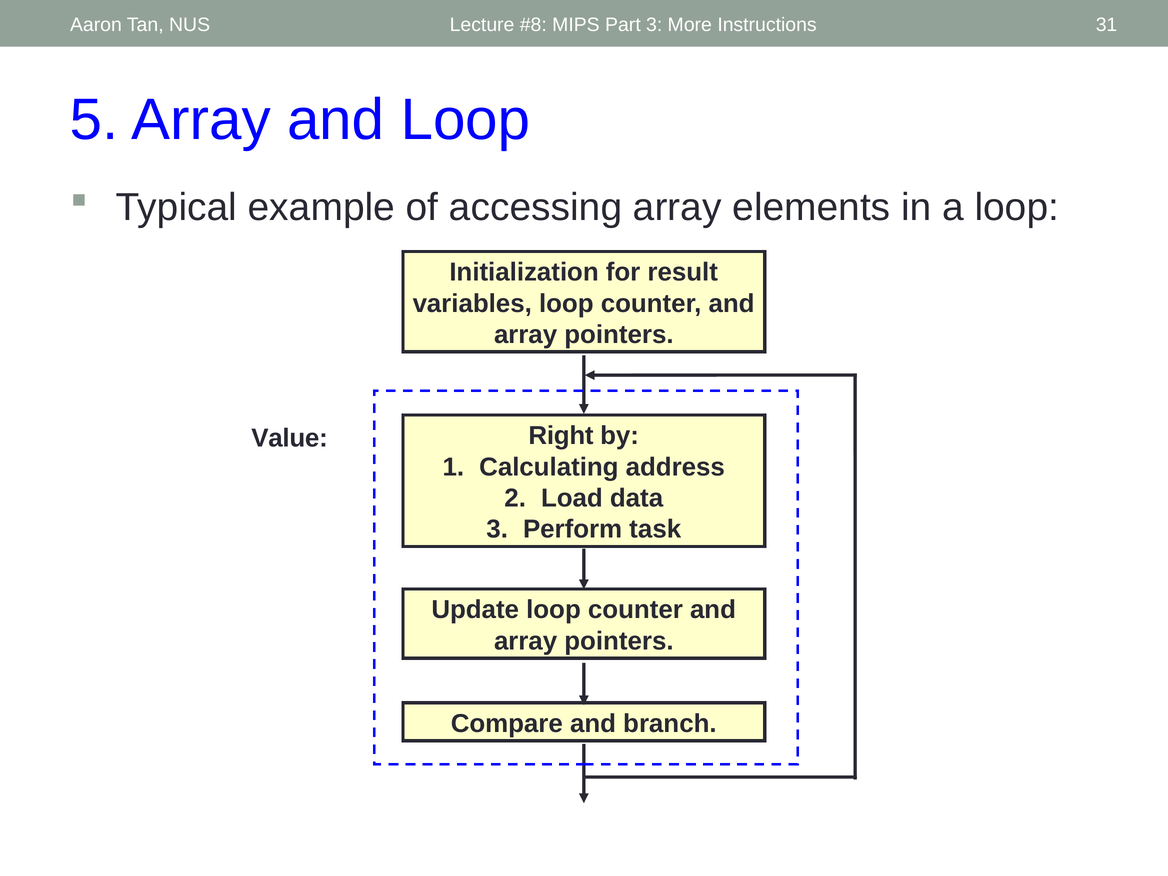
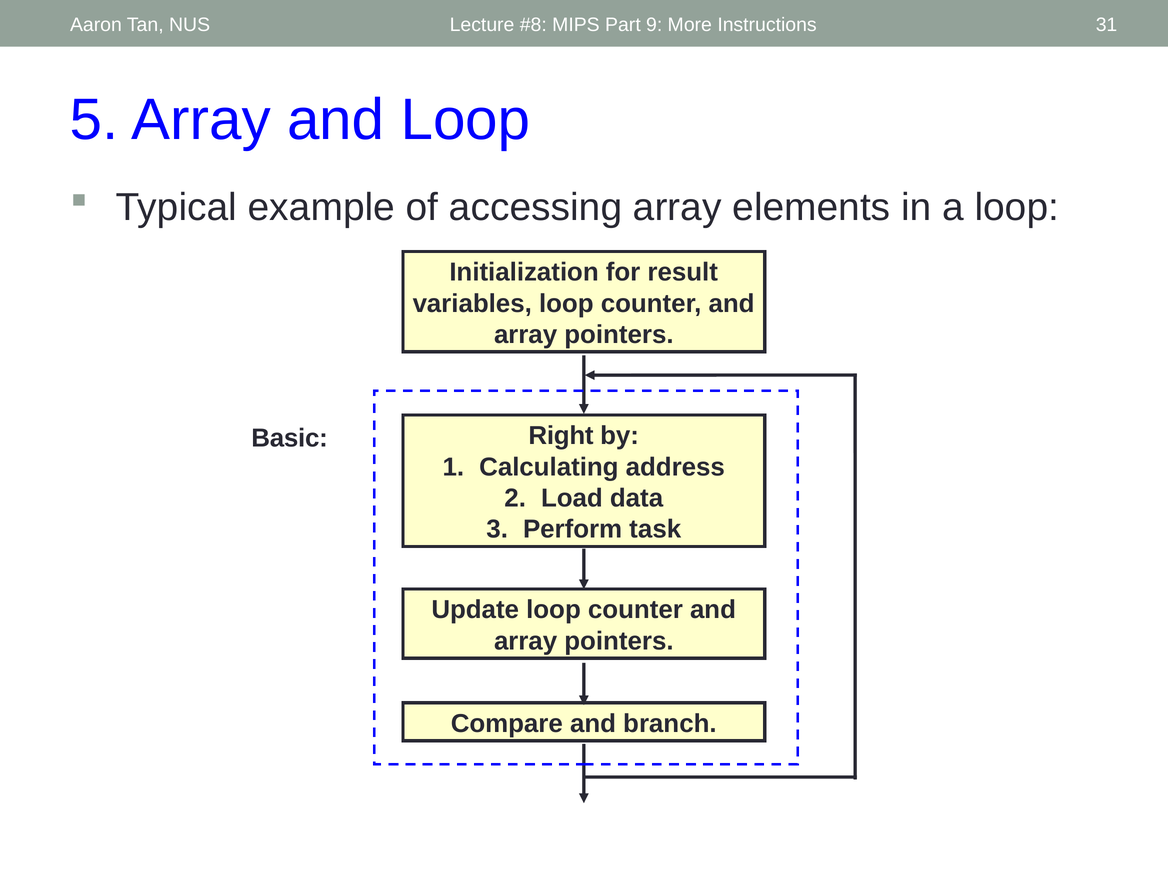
Part 3: 3 -> 9 (654, 25)
Value: Value -> Basic (290, 438)
